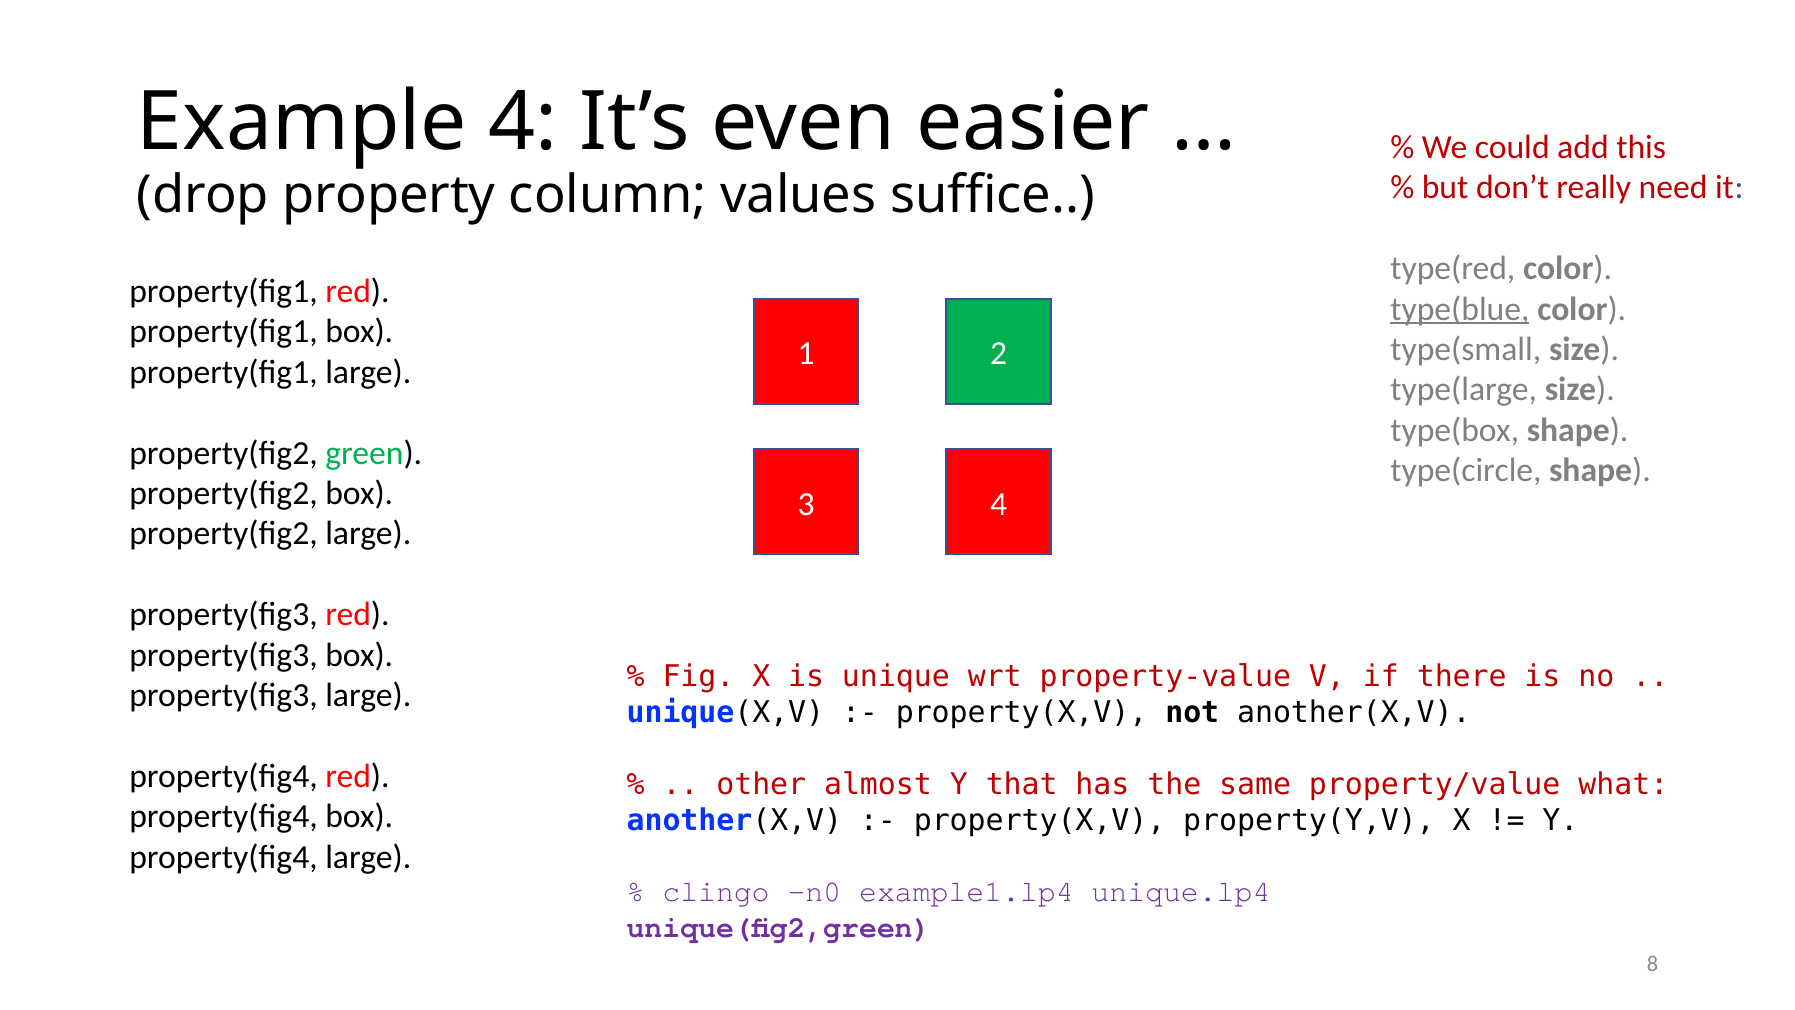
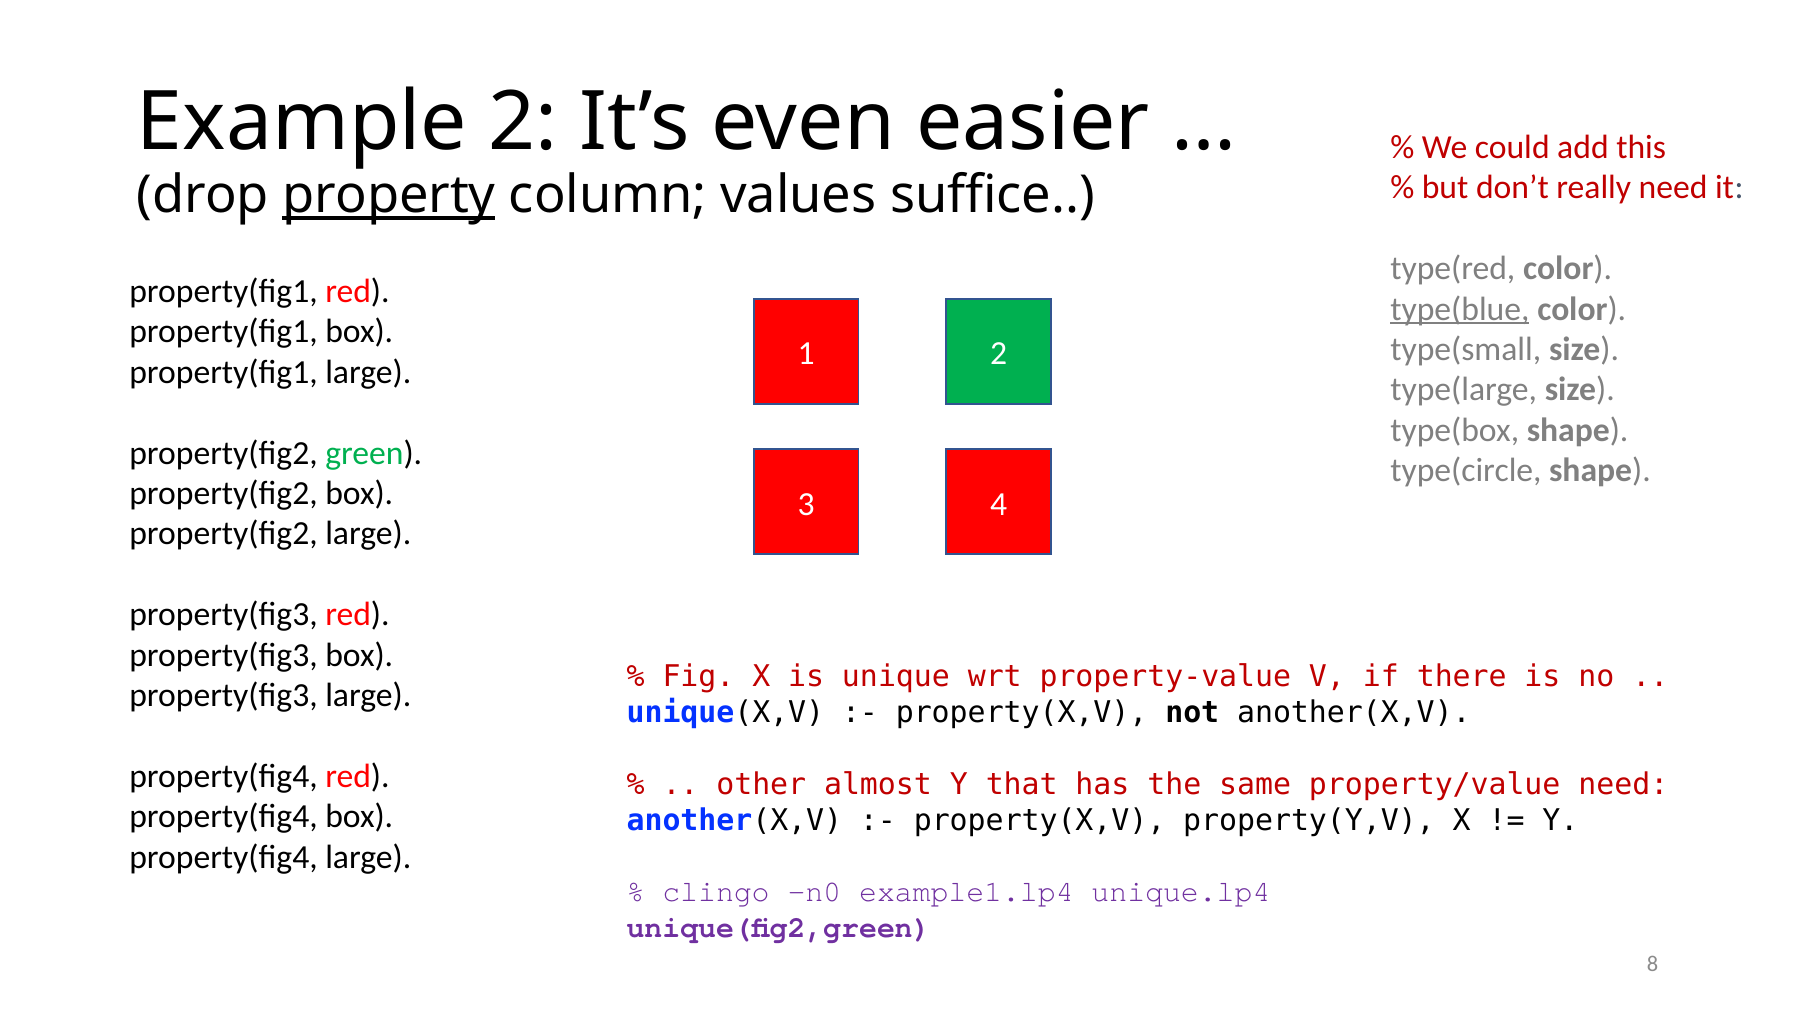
Example 4: 4 -> 2 (523, 123)
property underline: none -> present (389, 195)
property/value what: what -> need (1623, 784)
